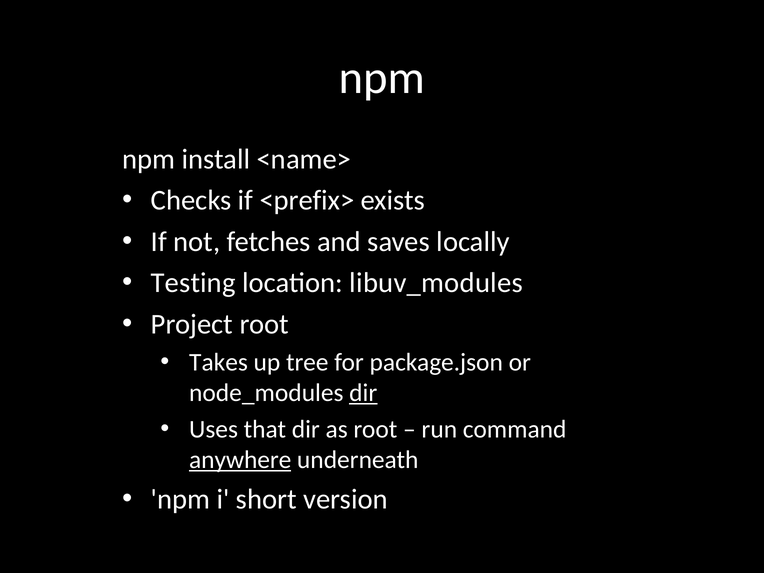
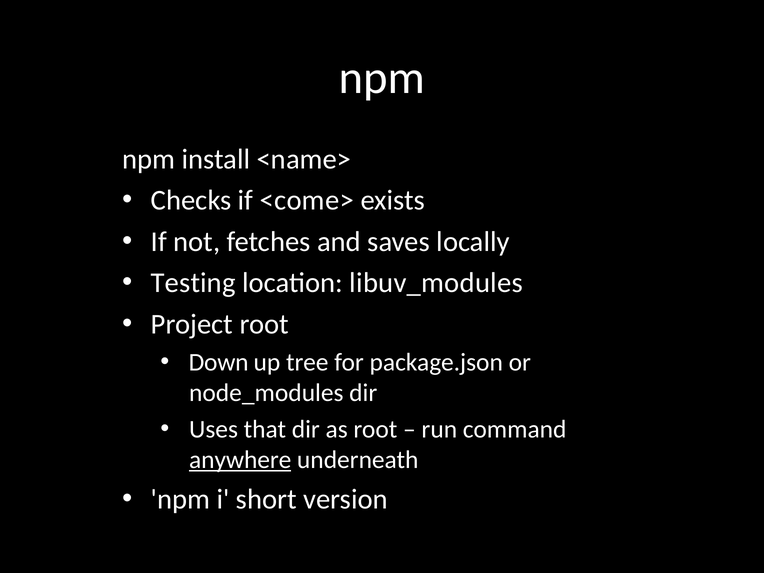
<prefix>: <prefix> -> <come> (307, 200)
Takes: Takes -> Down (219, 362)
dir underline: present -> none (363, 393)
